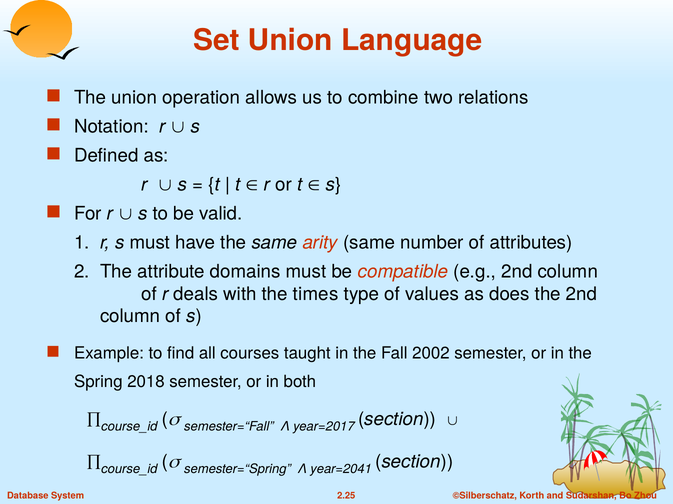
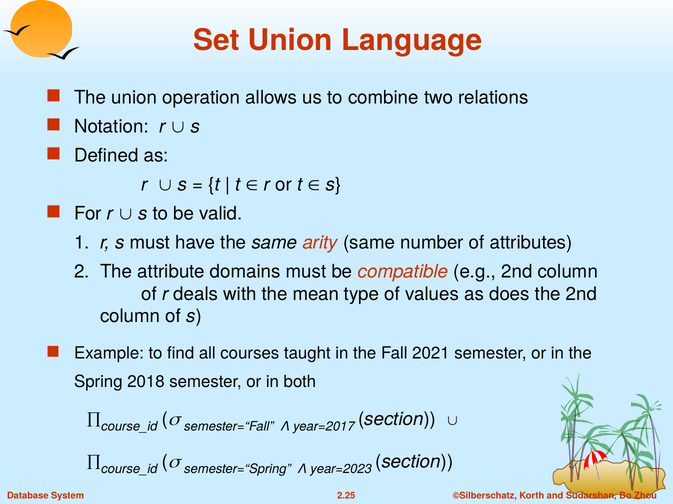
times: times -> mean (316, 294)
2002: 2002 -> 2021 (431, 354)
year=2041: year=2041 -> year=2023 (341, 470)
